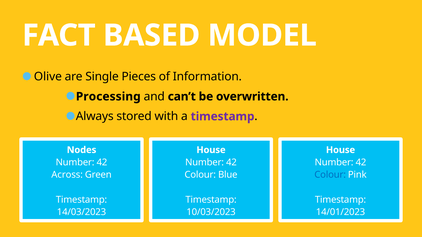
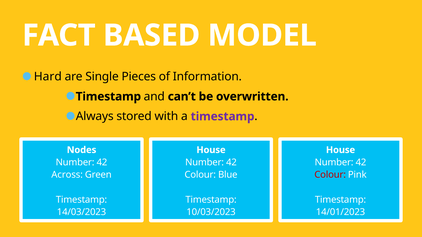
Olive: Olive -> Hard (48, 77)
Processing: Processing -> Timestamp (108, 97)
Colour colour: blue -> red (330, 175)
